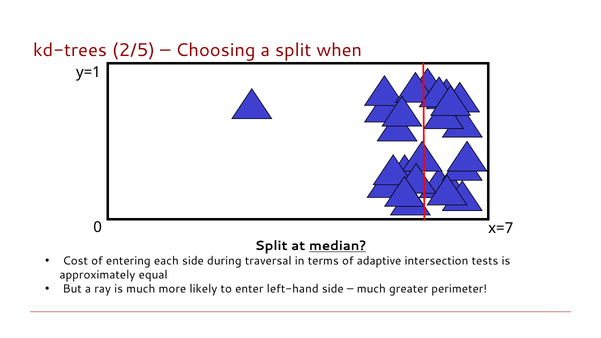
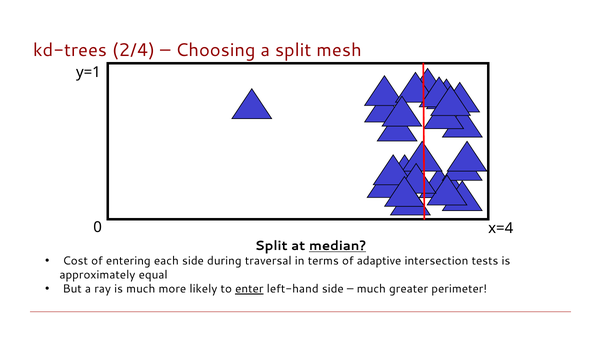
2/5: 2/5 -> 2/4 (133, 50)
when: when -> mesh (339, 50)
x=7: x=7 -> x=4 (501, 228)
enter underline: none -> present (249, 289)
